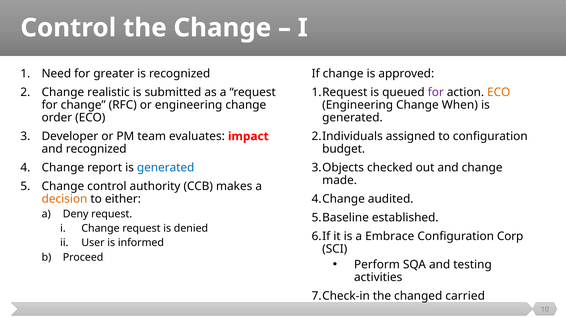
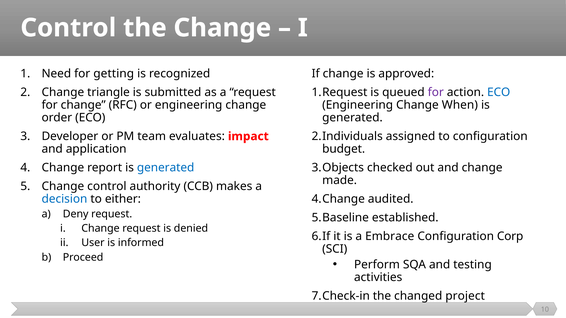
greater: greater -> getting (114, 74)
realistic: realistic -> triangle (109, 92)
ECO colour: orange -> blue (499, 92)
and recognized: recognized -> application (96, 149)
decision colour: orange -> blue (64, 199)
carried: carried -> project (465, 296)
